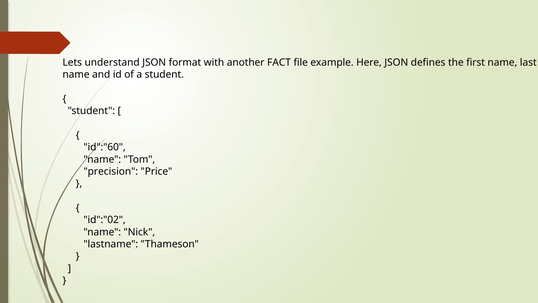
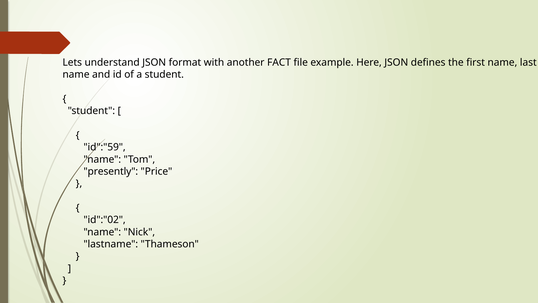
id":"60: id":"60 -> id":"59 (105, 147)
precision: precision -> presently (111, 171)
